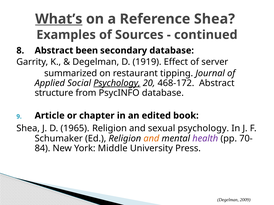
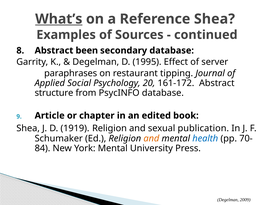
1919: 1919 -> 1995 (147, 62)
summarized: summarized -> paraphrases (71, 73)
Psychology underline: present -> none (117, 83)
468-172: 468-172 -> 161-172 (176, 83)
1965: 1965 -> 1919 (75, 129)
sexual psychology: psychology -> publication (203, 129)
health colour: purple -> blue (205, 139)
York Middle: Middle -> Mental (113, 149)
